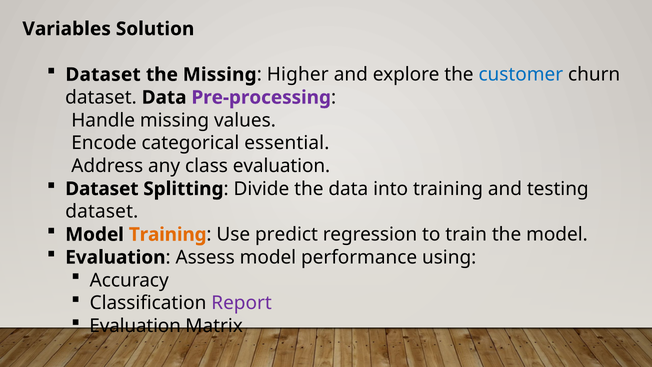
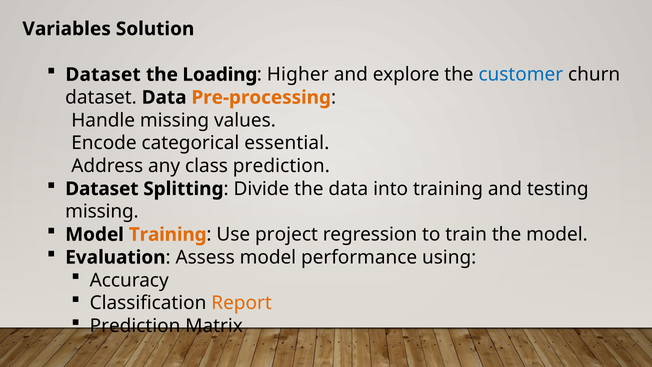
the Missing: Missing -> Loading (220, 75)
Pre-processing colour: purple -> orange (261, 97)
class evaluation: evaluation -> prediction (281, 166)
dataset: dataset -> missing (102, 212)
predict: predict -> project (286, 234)
Report colour: purple -> orange (242, 303)
Evaluation: Evaluation -> Prediction (135, 326)
